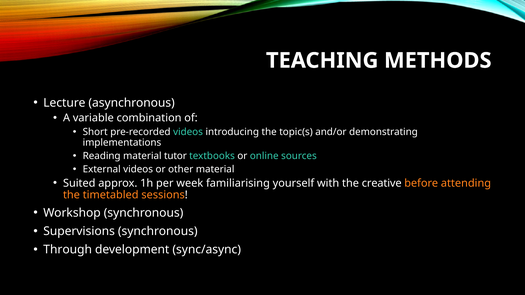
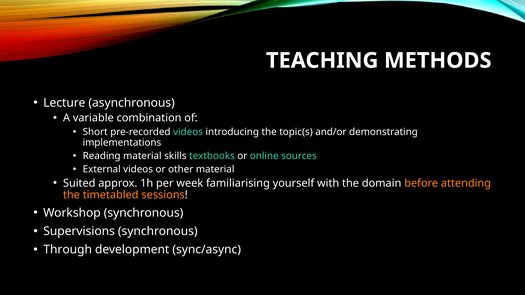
tutor: tutor -> skills (175, 156)
creative: creative -> domain (382, 183)
